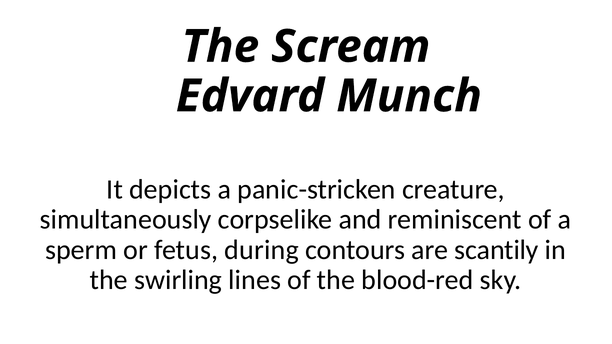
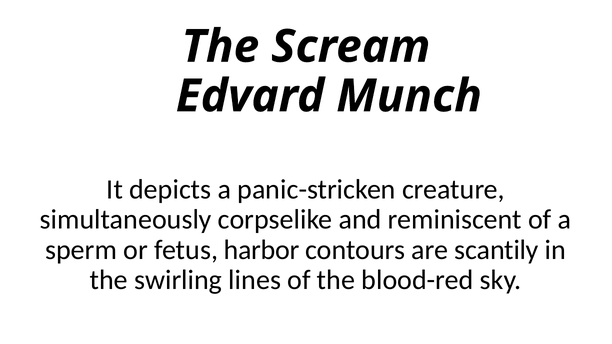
during: during -> harbor (262, 250)
